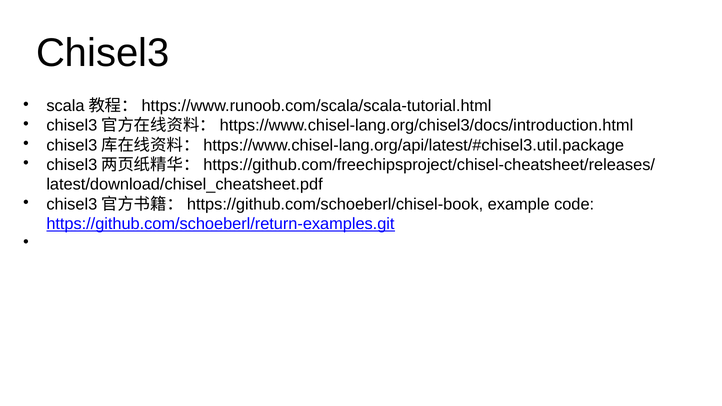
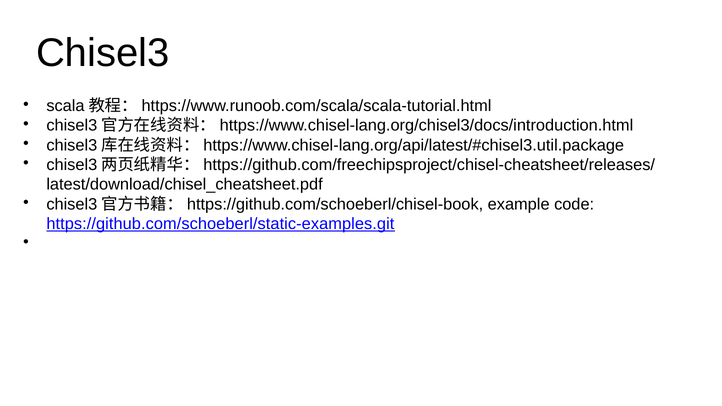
https://github.com/schoeberl/return-examples.git: https://github.com/schoeberl/return-examples.git -> https://github.com/schoeberl/static-examples.git (220, 224)
